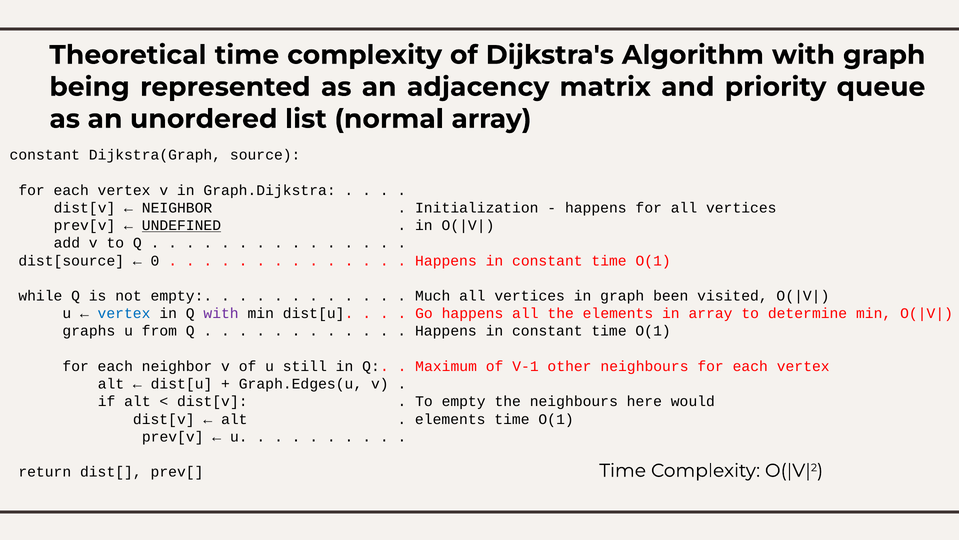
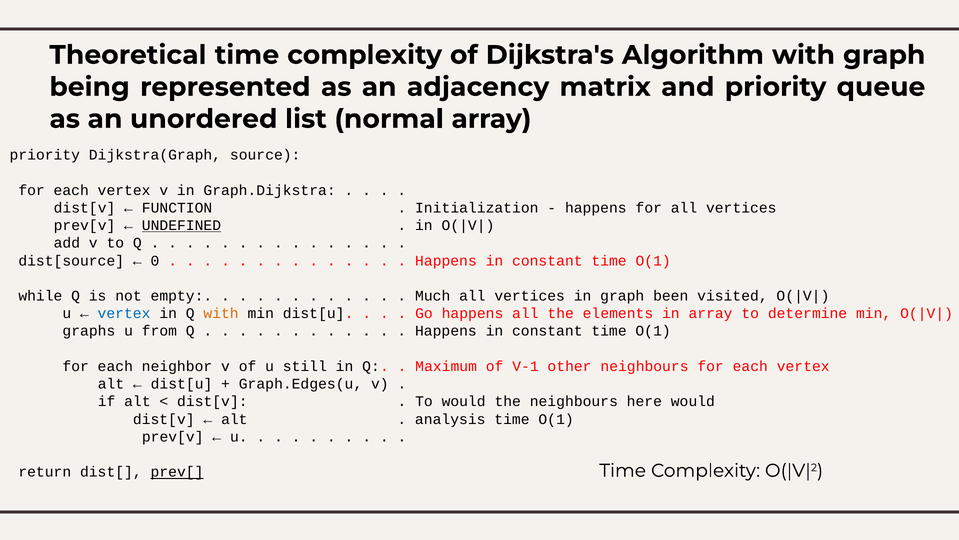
constant: constant -> priority (45, 155)
NEIGHBOR: NEIGHBOR -> FUNCTION (177, 208)
with colour: purple -> orange (221, 313)
To empty: empty -> would (464, 401)
elements: elements -> analysis (450, 419)
prev[ underline: none -> present (177, 472)
